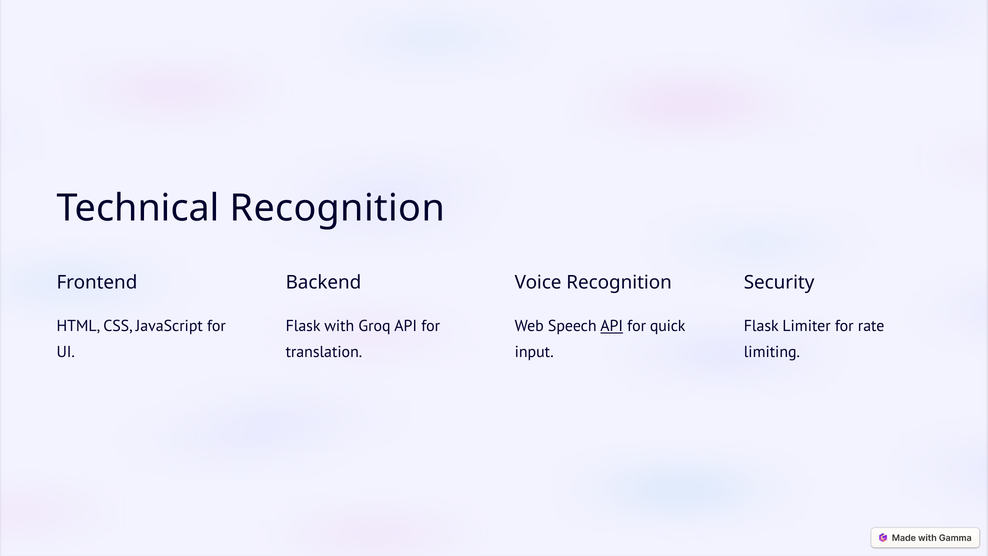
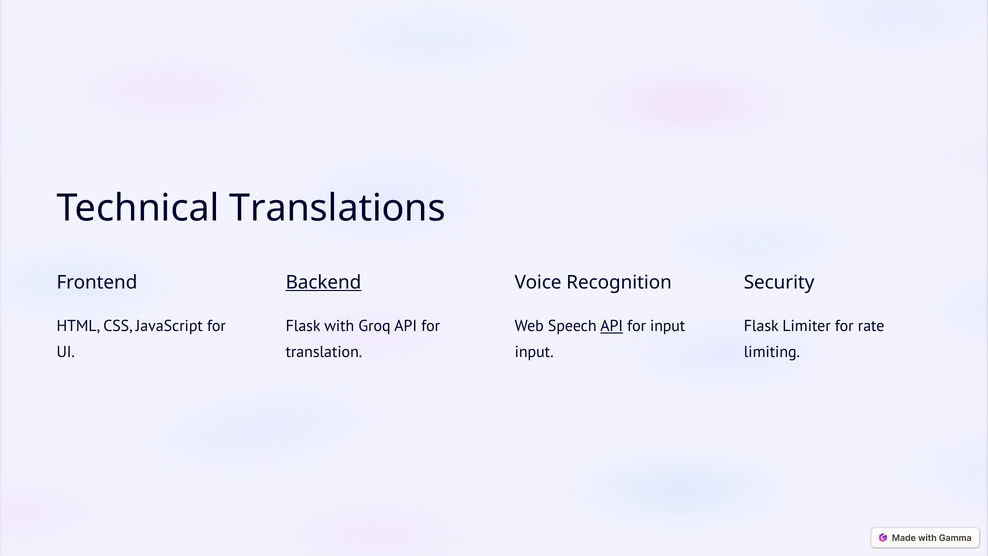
Technical Recognition: Recognition -> Translations (338, 208)
Backend underline: none -> present (323, 282)
for quick: quick -> input (668, 326)
